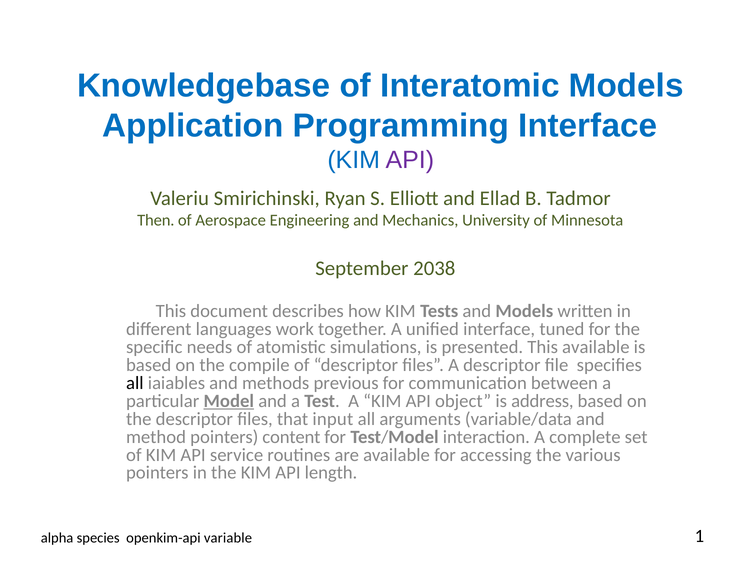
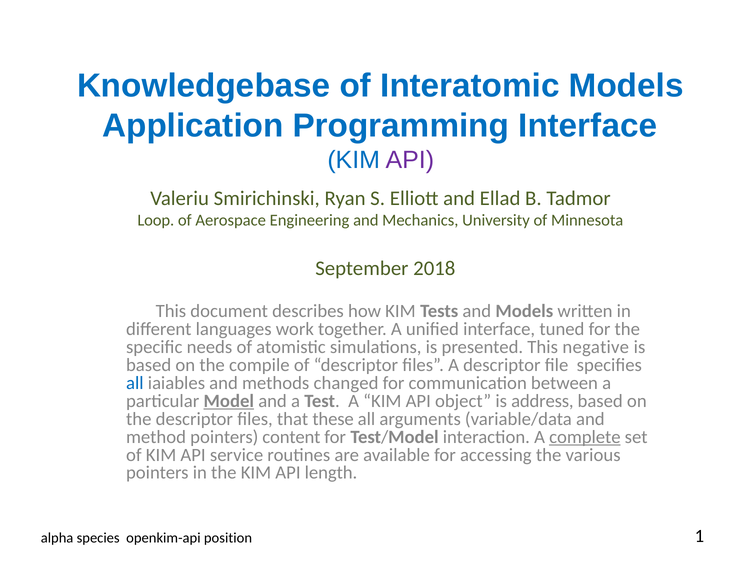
Then: Then -> Loop (156, 221)
2038: 2038 -> 2018 (434, 269)
This available: available -> negative (596, 348)
all colour: black -> blue (135, 384)
previous: previous -> changed (346, 384)
input: input -> these (333, 419)
complete underline: none -> present (585, 437)
variable: variable -> position (228, 539)
